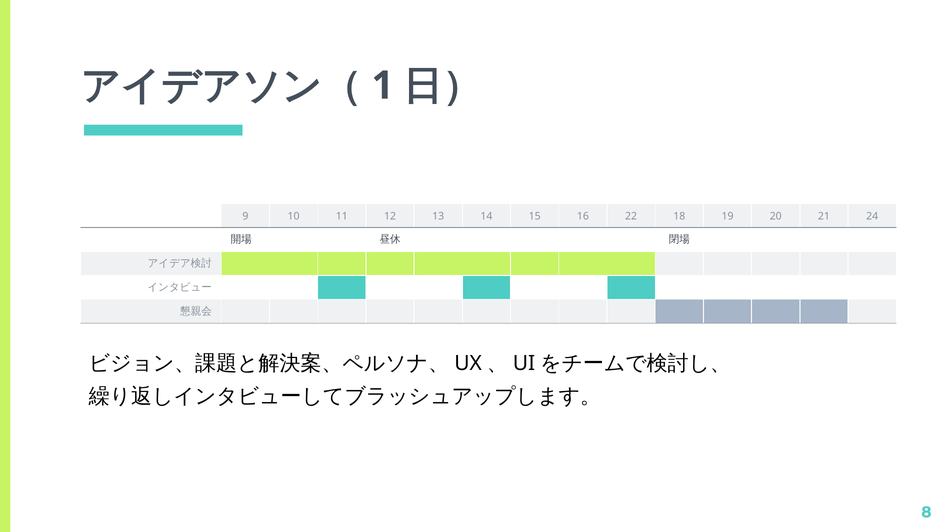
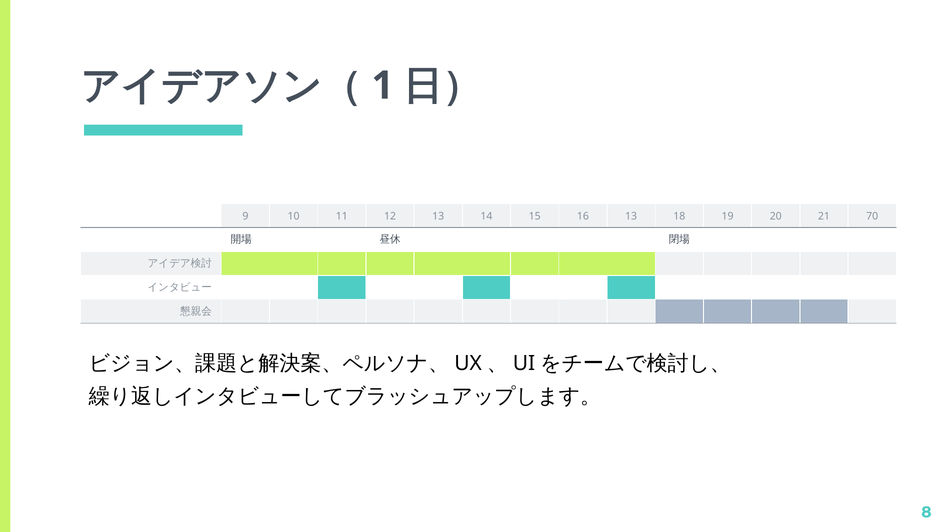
16 22: 22 -> 13 (631, 216)
24: 24 -> 70 (872, 216)
